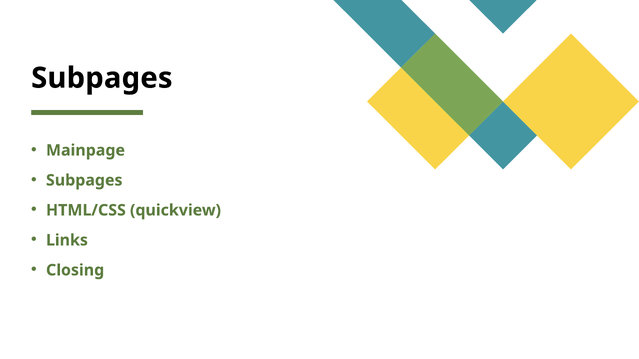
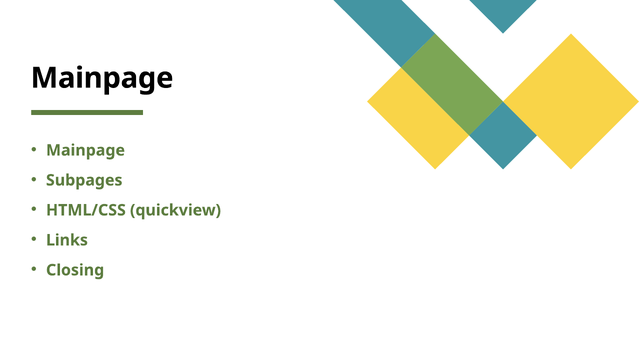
Subpages: Subpages -> Mainpage (102, 78)
